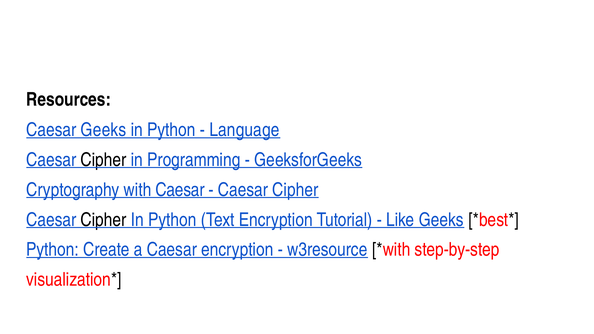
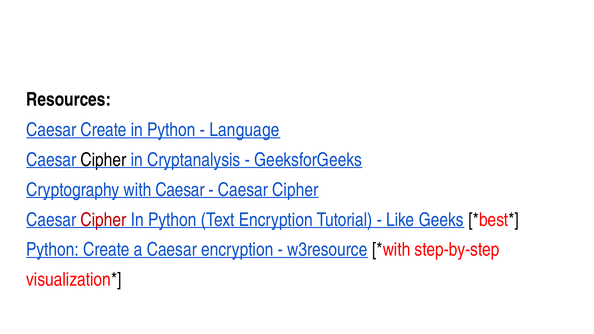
Caesar Geeks: Geeks -> Create (104, 130)
Programming: Programming -> Cryptanalysis (194, 160)
Cipher colour: black -> red (104, 220)
